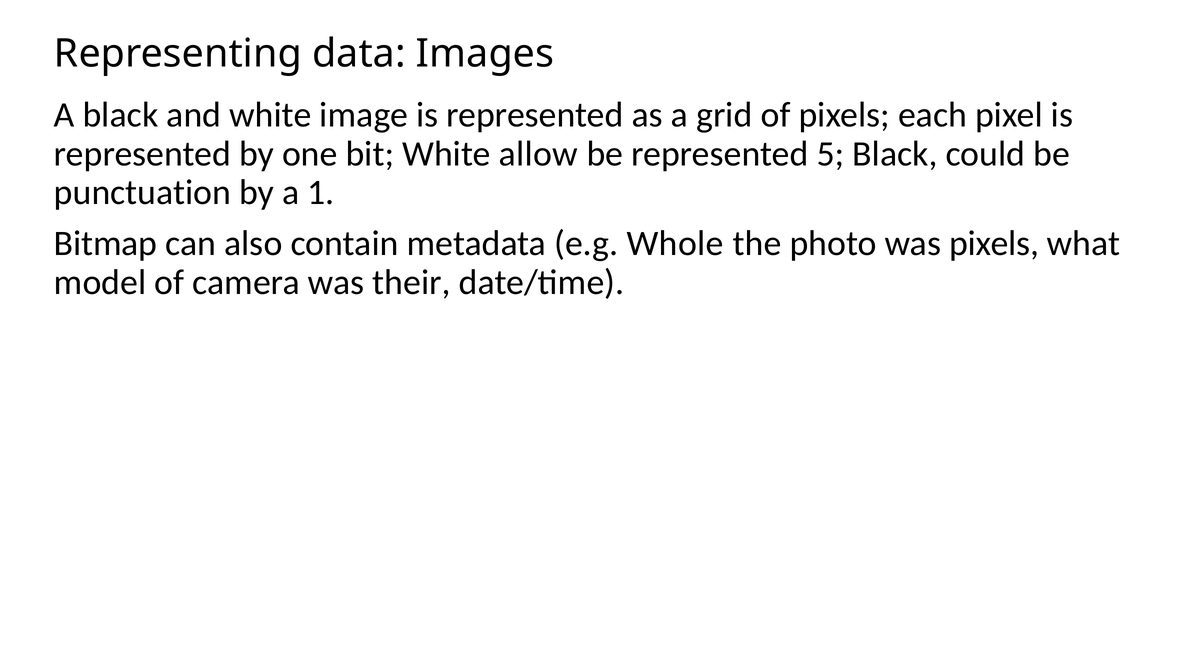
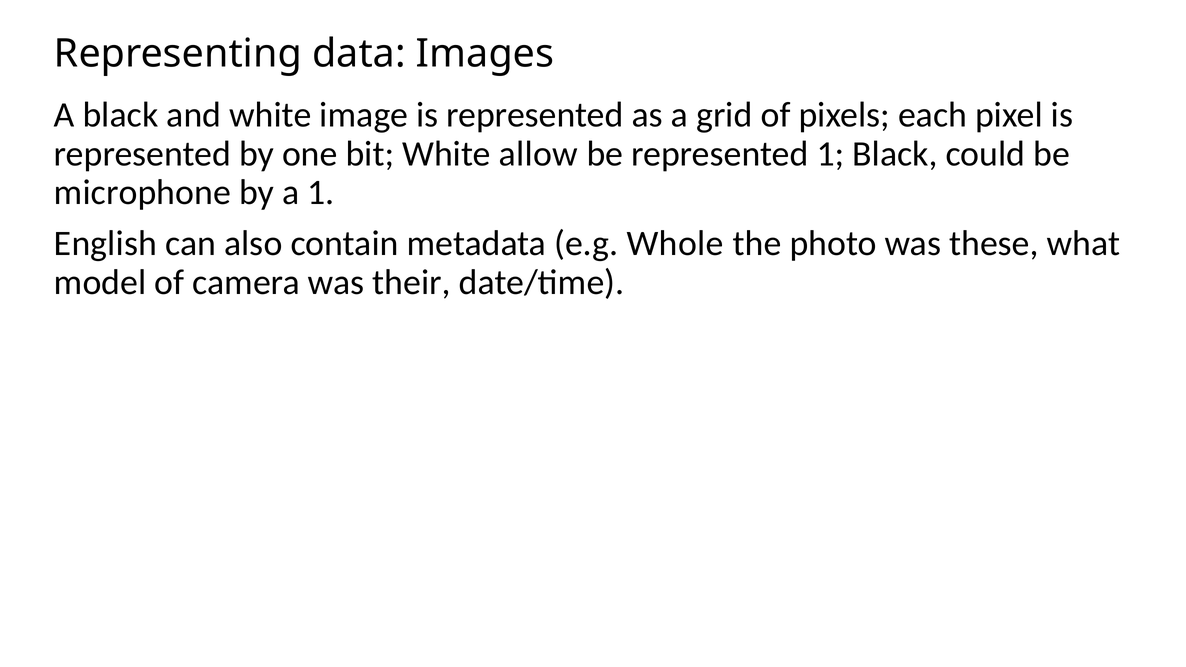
represented 5: 5 -> 1 (830, 154)
punctuation: punctuation -> microphone (142, 192)
Bitmap: Bitmap -> English (105, 244)
was pixels: pixels -> these (994, 244)
